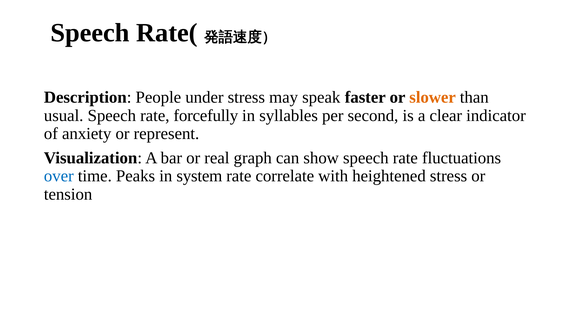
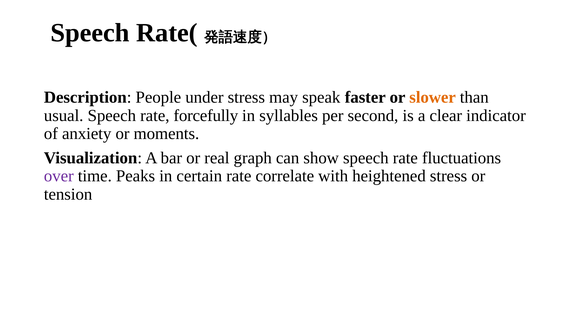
represent: represent -> moments (166, 134)
over colour: blue -> purple (59, 176)
system: system -> certain (199, 176)
